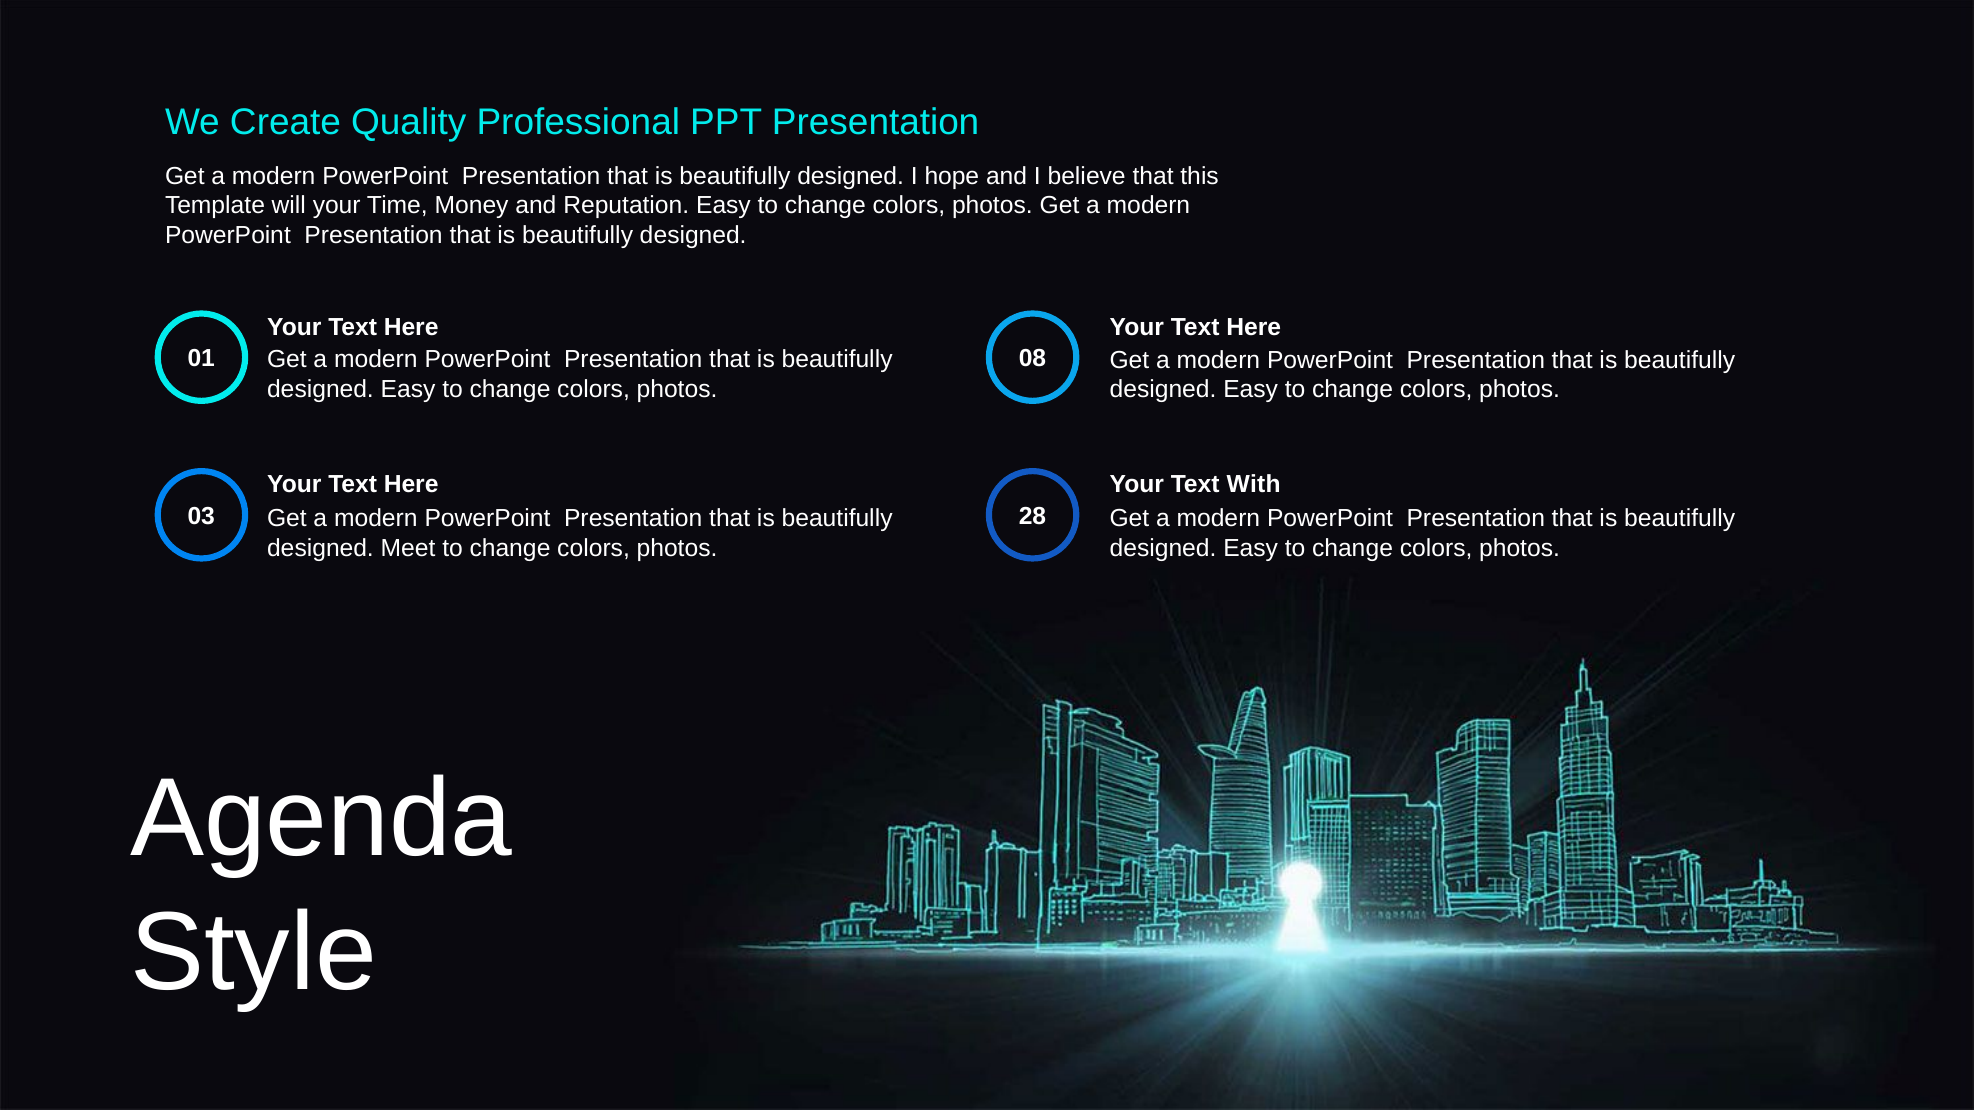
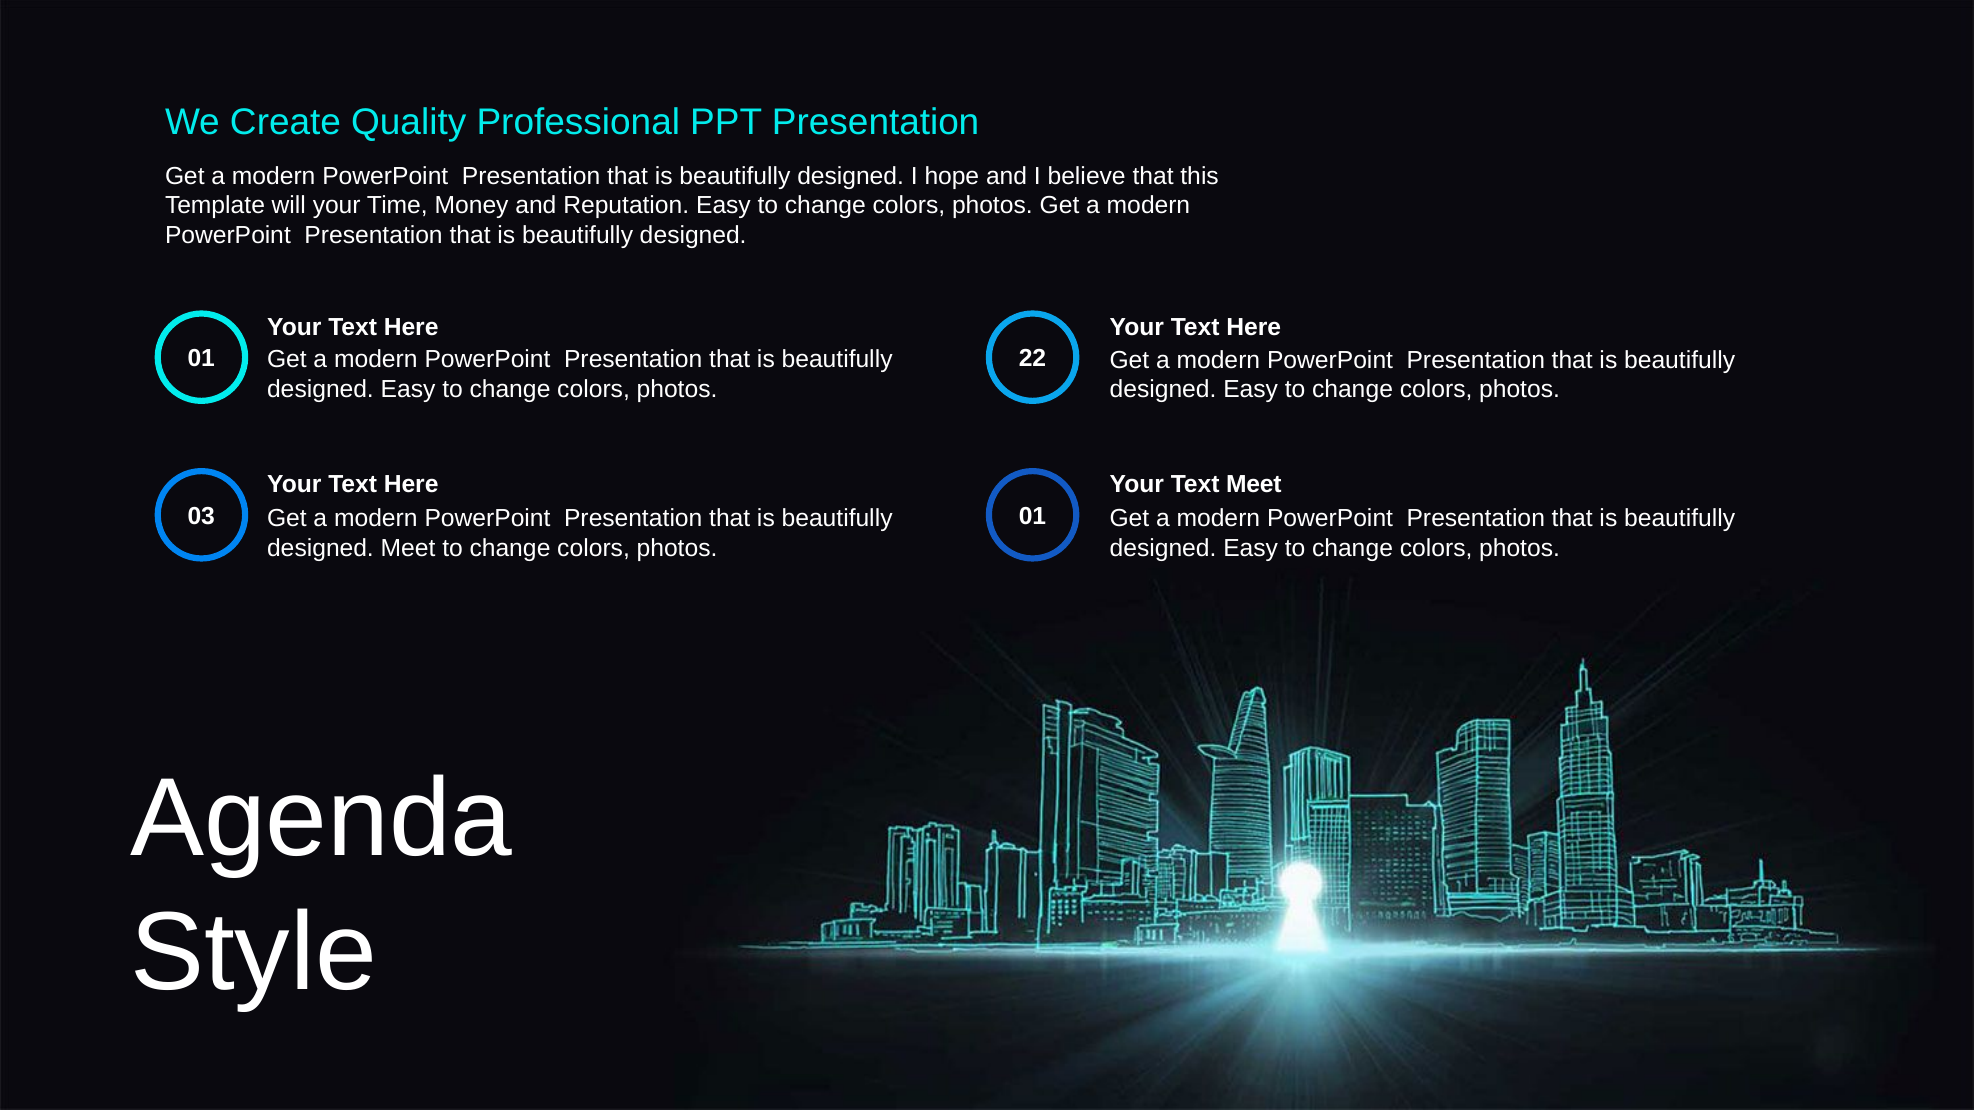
08: 08 -> 22 (1033, 359)
Text With: With -> Meet (1254, 484)
03 28: 28 -> 01 (1033, 517)
